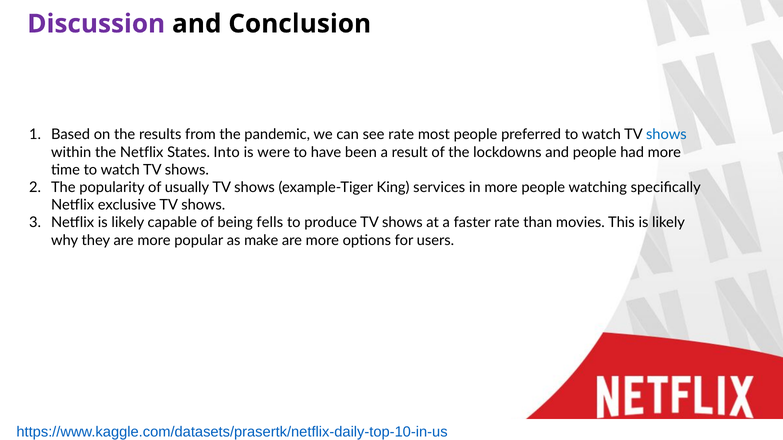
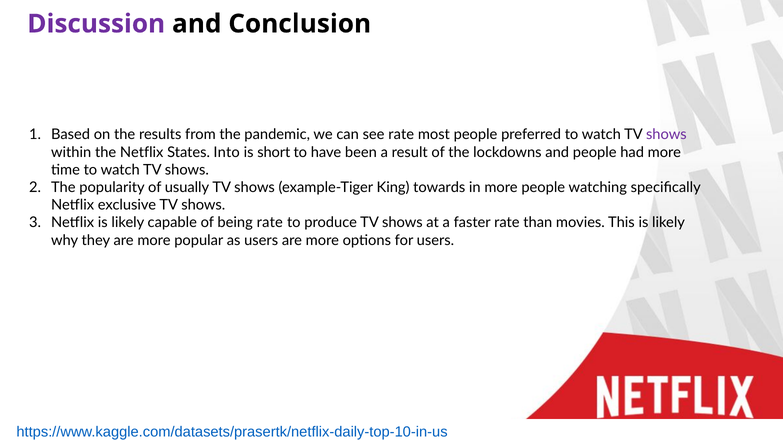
shows colour: blue -> purple (666, 135)
were: were -> short (274, 152)
services: services -> towards (439, 188)
being fells: fells -> rate (270, 223)
as make: make -> users (261, 240)
